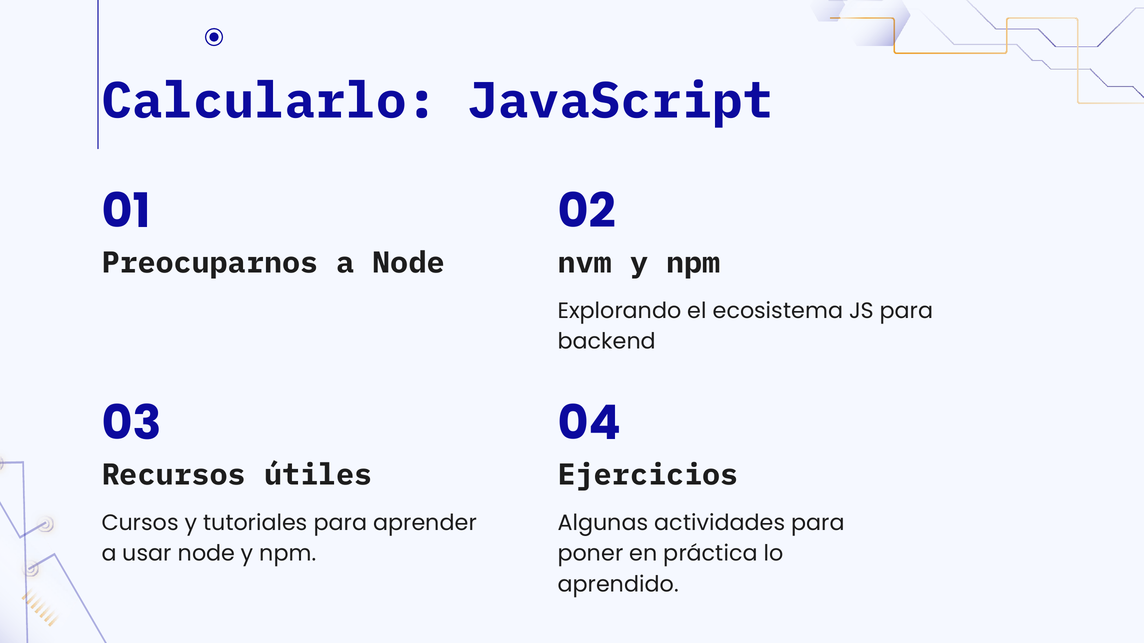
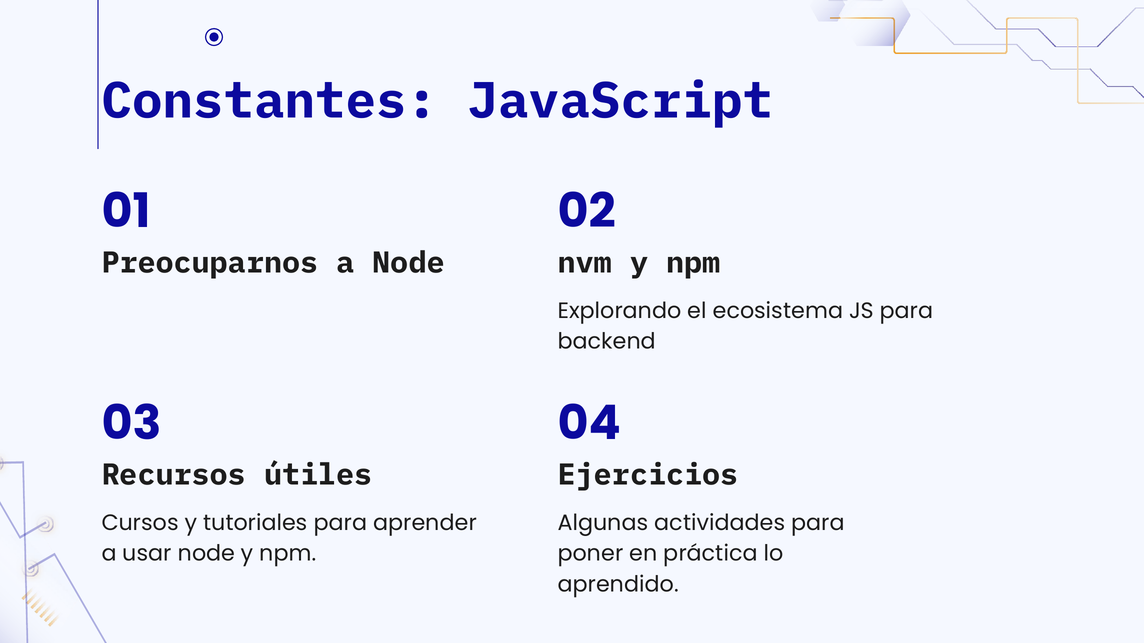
Calcularlo: Calcularlo -> Constantes (269, 101)
